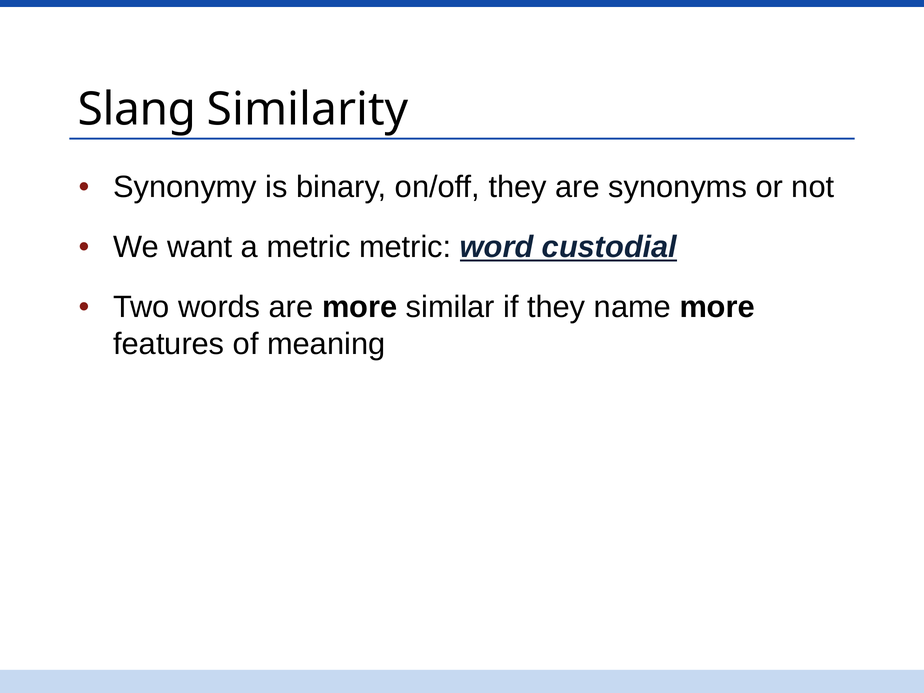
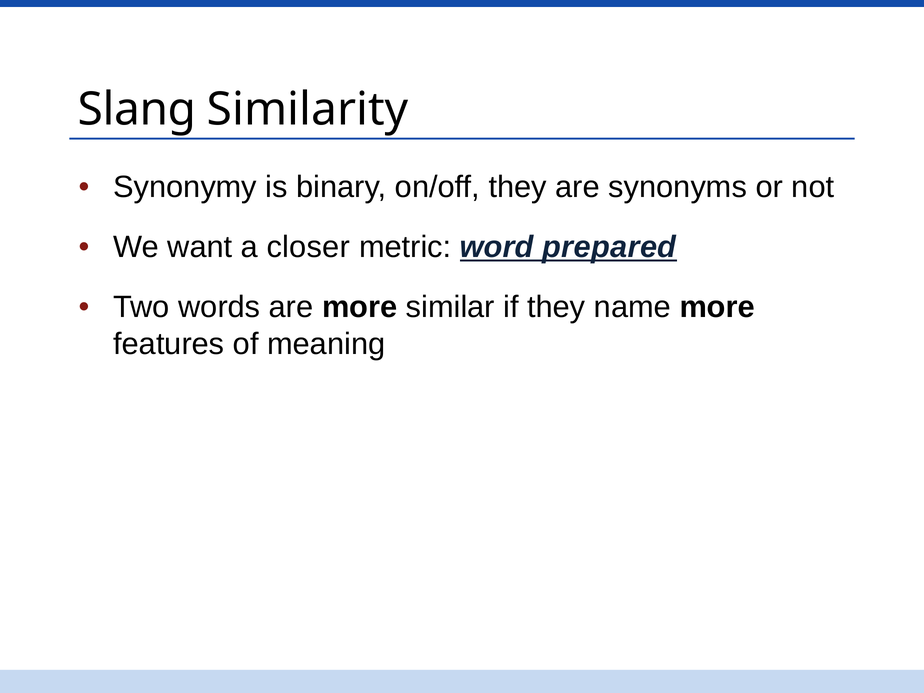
a metric: metric -> closer (308, 247)
custodial: custodial -> prepared (609, 247)
